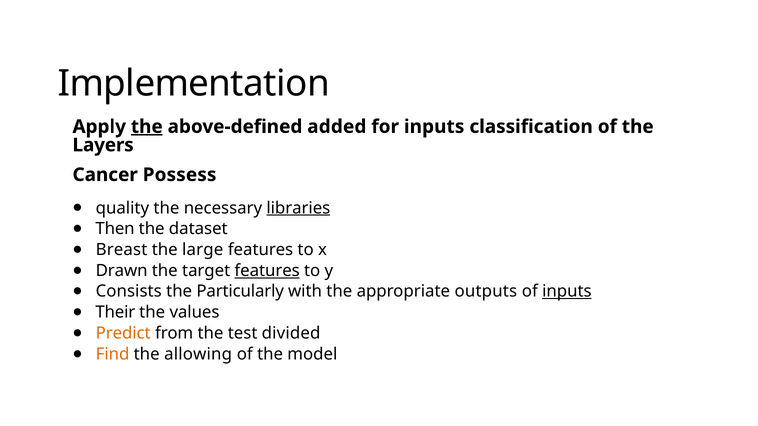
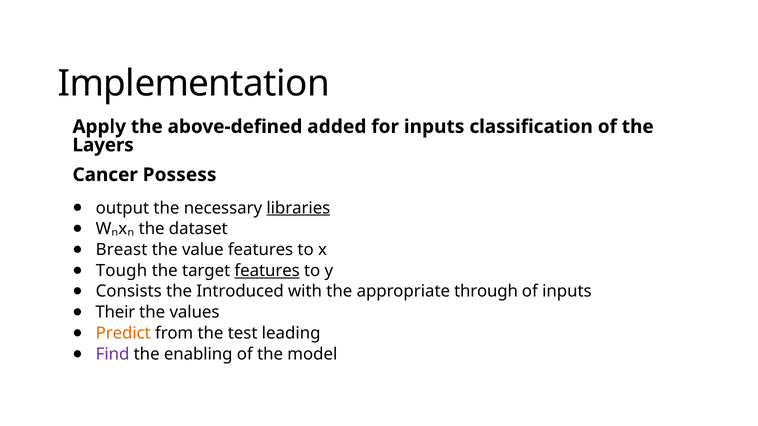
the underline: present -> none (147, 127)
quality: quality -> output (122, 208)
Then: Then -> Wₙxₙ (115, 229)
large: large -> value (203, 250)
Drawn: Drawn -> Tough (121, 271)
Particularly: Particularly -> Introduced (240, 292)
outputs: outputs -> through (486, 292)
inputs underline: present -> none (567, 292)
divided: divided -> leading (291, 333)
Find colour: orange -> purple (113, 354)
allowing: allowing -> enabling (198, 354)
